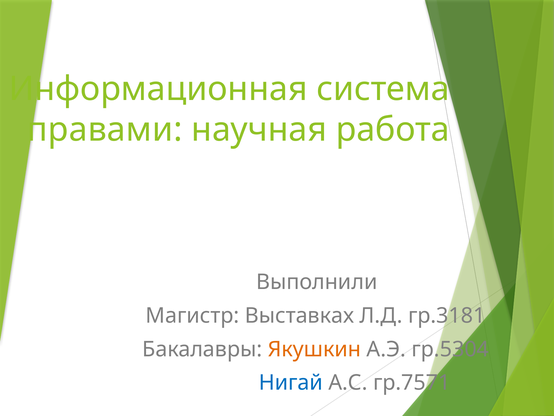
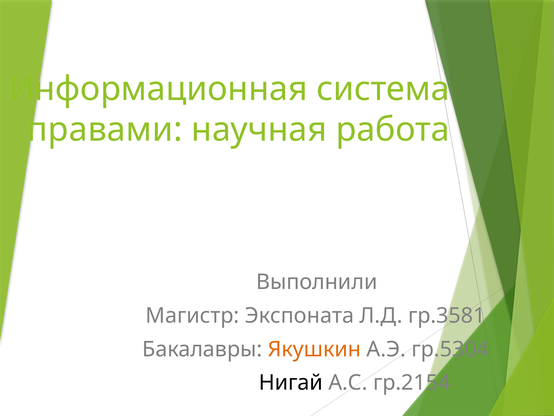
Выставках: Выставках -> Экспоната (299, 315)
гр.3181: гр.3181 -> гр.3581 (447, 315)
Нигай colour: blue -> black (291, 382)
гр.7571: гр.7571 -> гр.2154 (412, 382)
